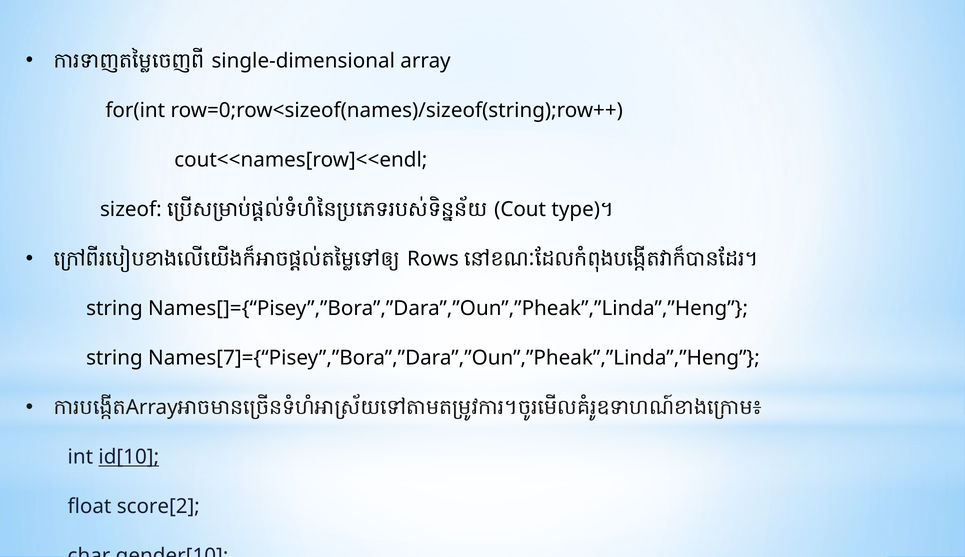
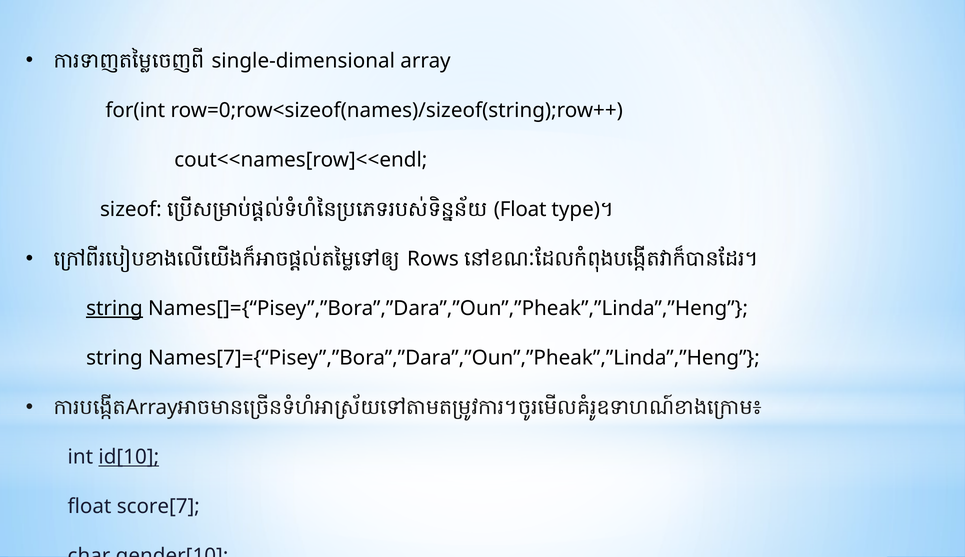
Cout: Cout -> Float (520, 209)
string underline: none -> present (114, 308)
score[2: score[2 -> score[7 (158, 506)
